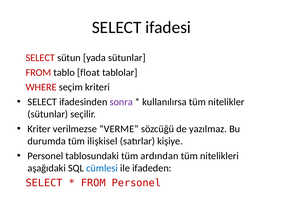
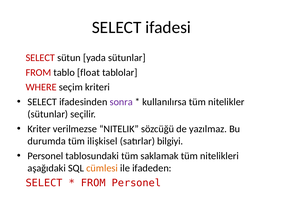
VERME: VERME -> NITELIK (119, 129)
kişiye: kişiye -> bilgiyi (170, 141)
ardından: ardından -> saklamak (160, 156)
cümlesi colour: blue -> orange (102, 168)
